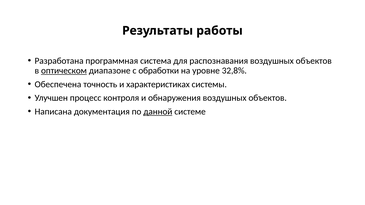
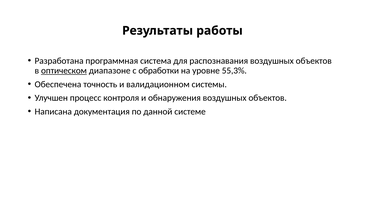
32,8%: 32,8% -> 55,3% (234, 71)
характеристиках: характеристиках -> валидационном (158, 84)
данной underline: present -> none (158, 112)
